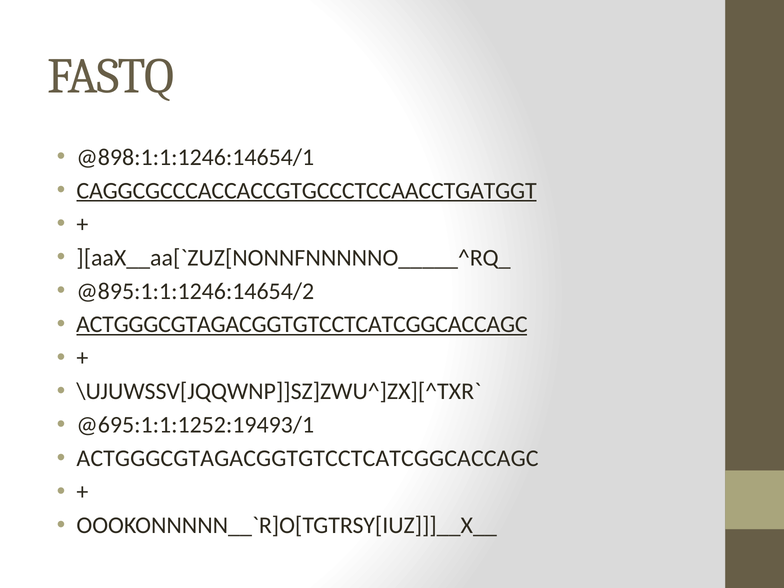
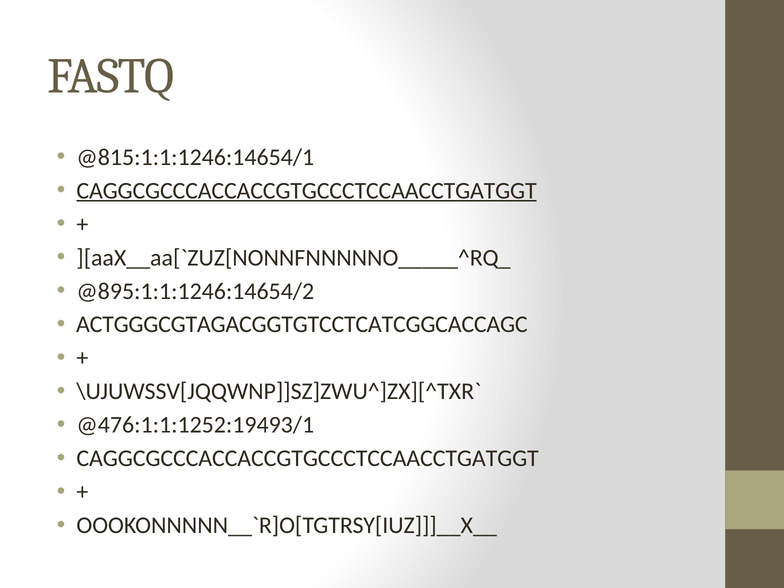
@898:1:1:1246:14654/1: @898:1:1:1246:14654/1 -> @815:1:1:1246:14654/1 (195, 157)
ACTGGGCGTAGACGGTGTCCTCATCGGCACCAGC underline: present -> none (302, 325)
@695:1:1:1252:19493/1: @695:1:1:1252:19493/1 -> @476:1:1:1252:19493/1 (195, 425)
ACTGGGCGTAGACGGTGTCCTCATCGGCACCAGC: ACTGGGCGTAGACGGTGTCCTCATCGGCACCAGC -> CAGGCGCCCACCACCGTGCCCTCCAACCTGATGGT (308, 459)
